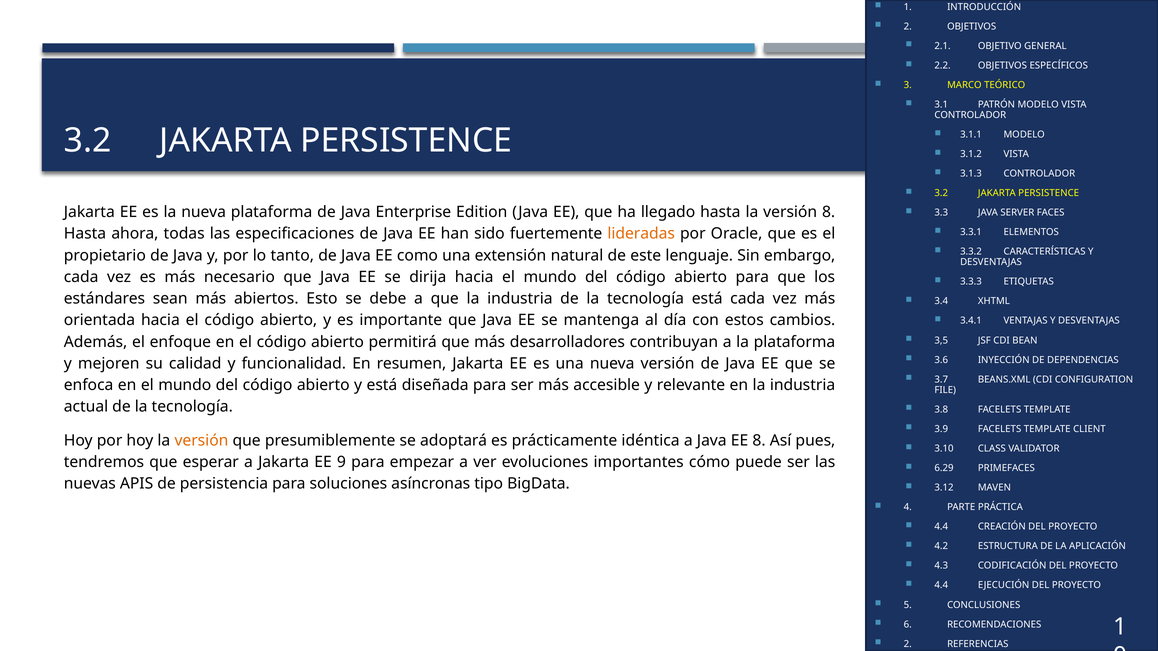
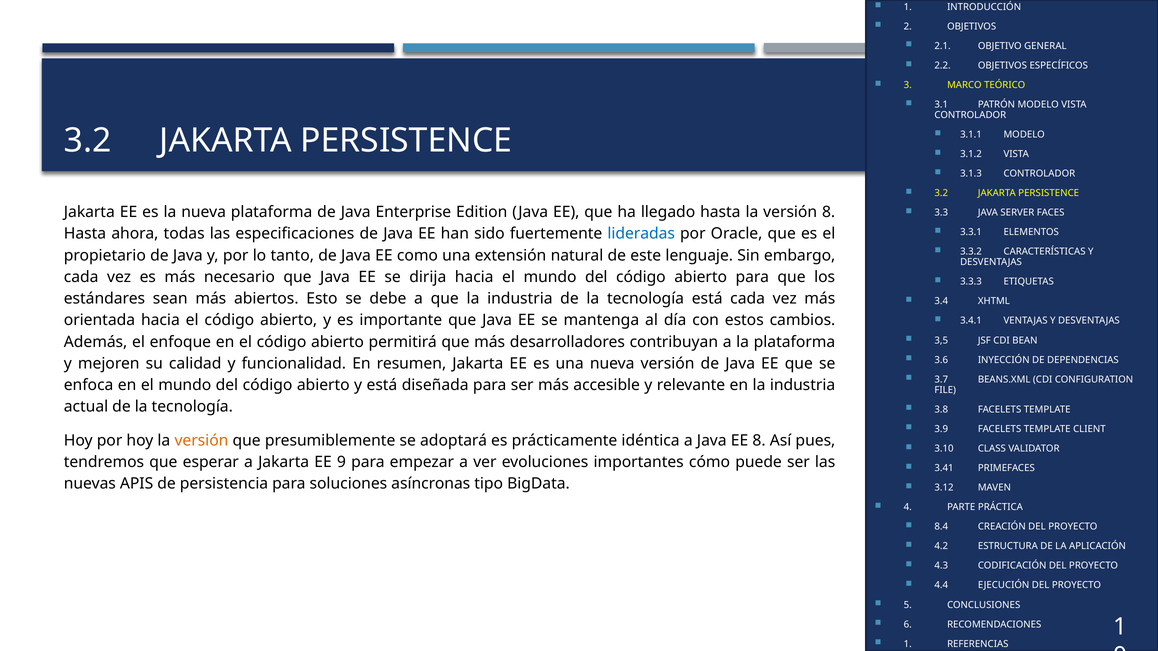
lideradas colour: orange -> blue (641, 234)
6.29: 6.29 -> 3.41 (944, 468)
4.4: 4.4 -> 8.4 (941, 527)
2: 2 -> 1 (908, 644)
